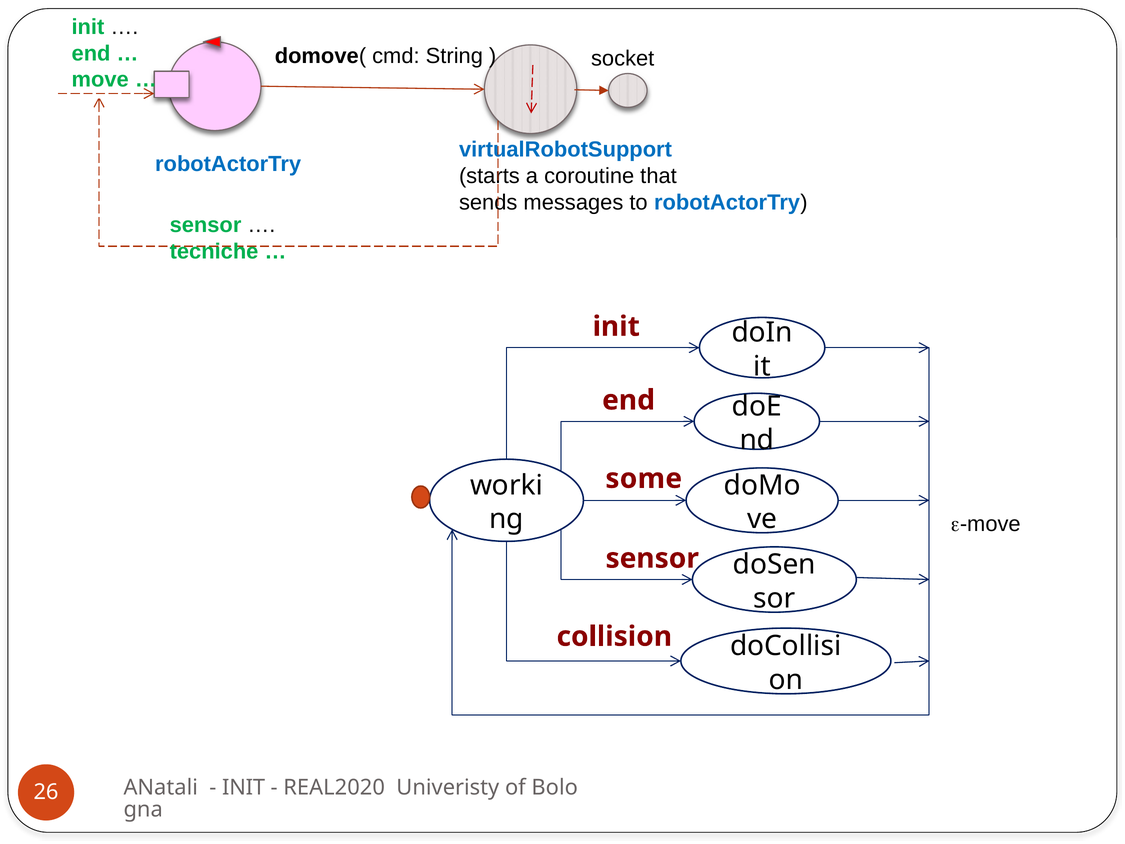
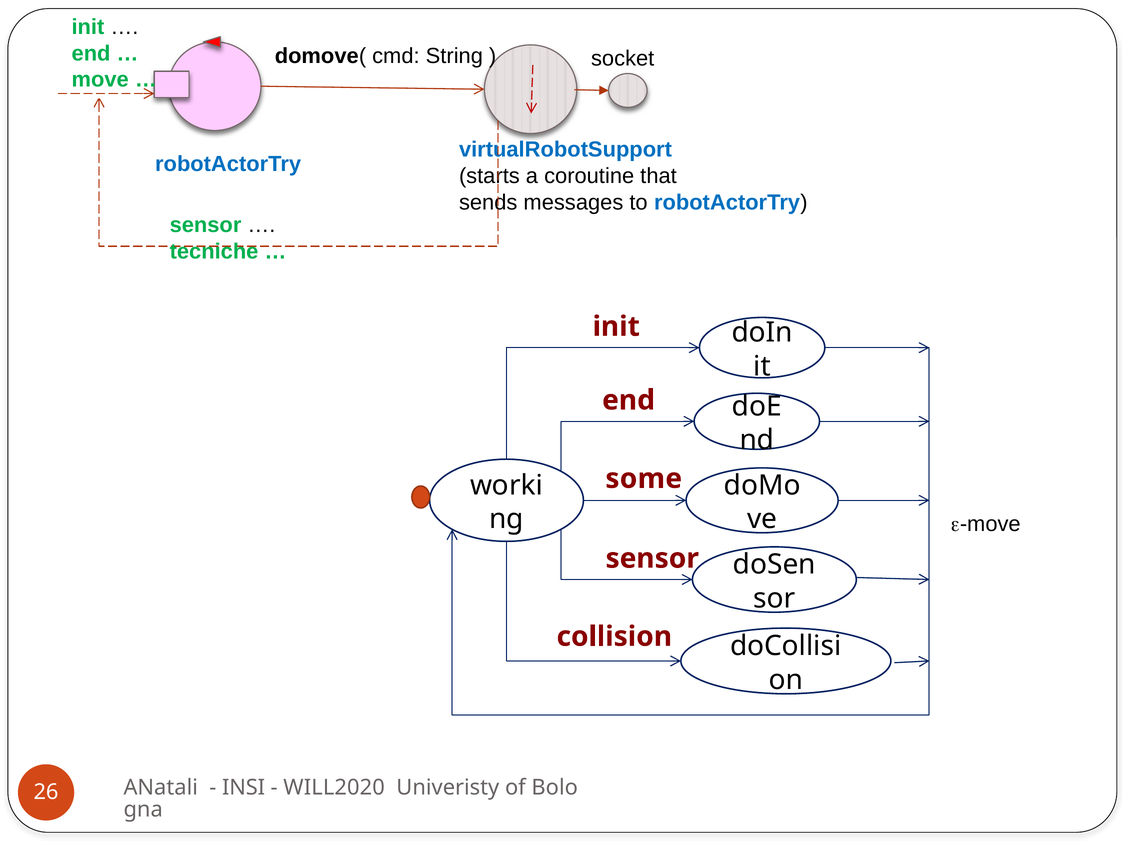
INIT: INIT -> INSI (244, 787)
REAL2020: REAL2020 -> WILL2020 (334, 787)
